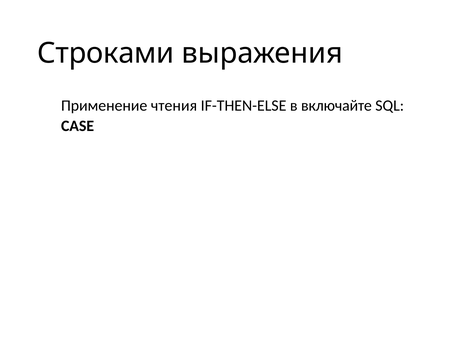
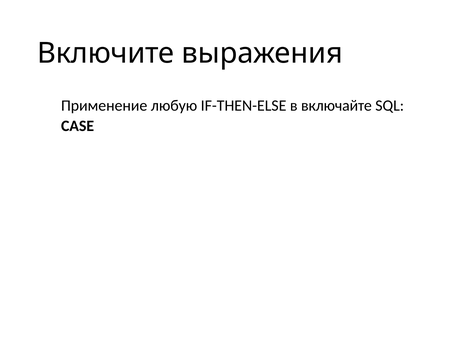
Строками: Строками -> Включите (106, 53)
чтения: чтения -> любую (174, 105)
